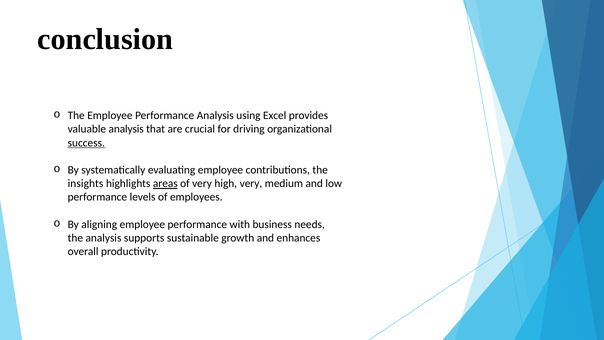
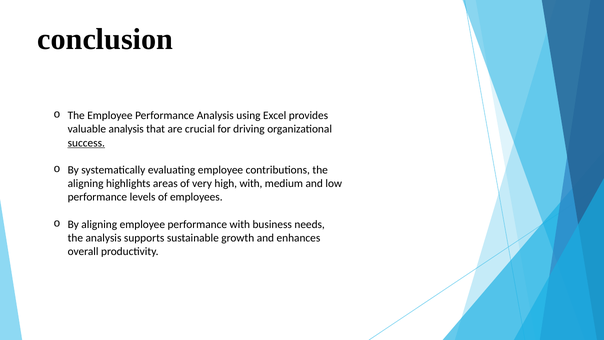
insights: insights -> aligning (86, 183)
areas underline: present -> none (165, 183)
high very: very -> with (251, 183)
